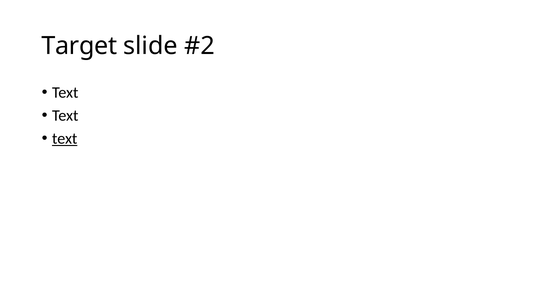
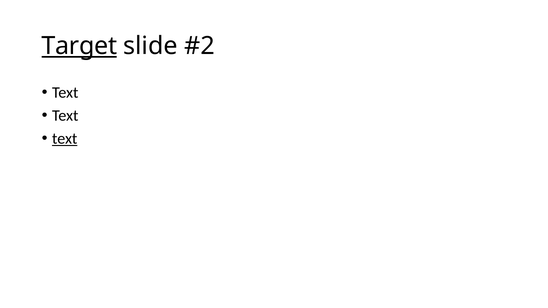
Target underline: none -> present (79, 46)
